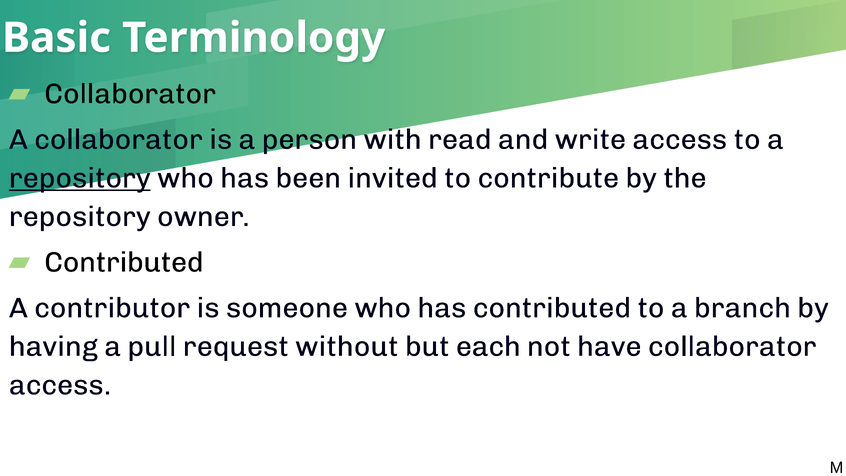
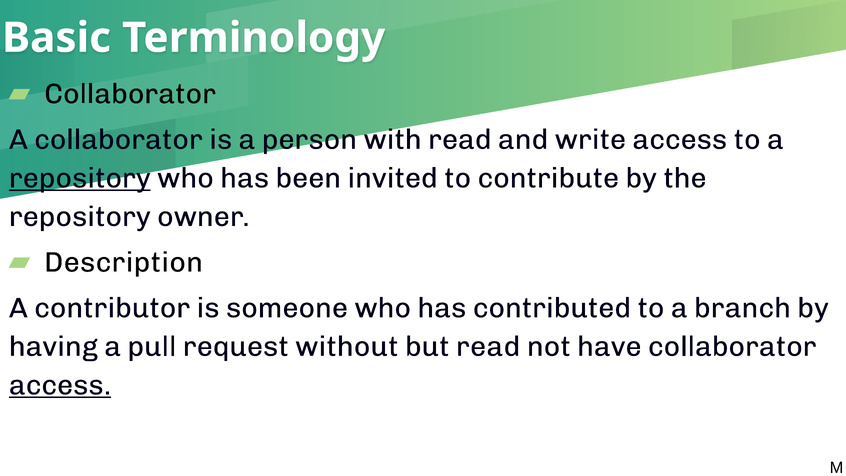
Contributed: Contributed -> Description (124, 262)
but each: each -> read (488, 346)
access underline: none -> present (60, 385)
